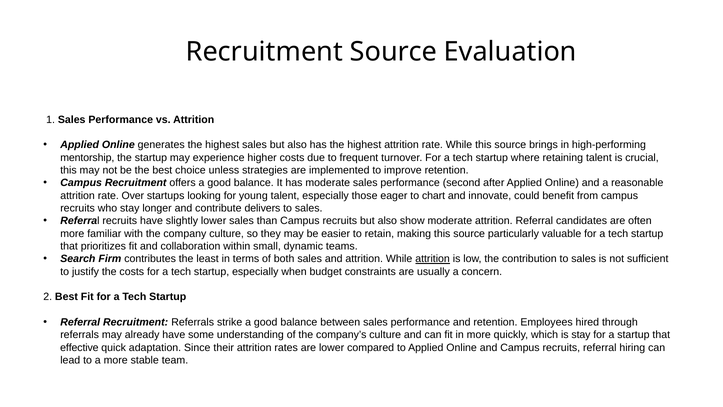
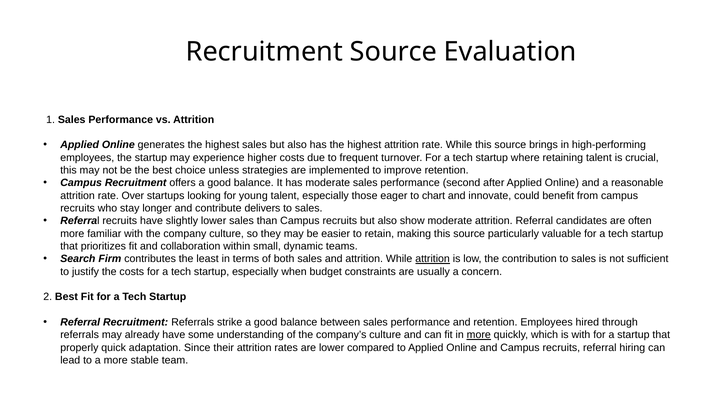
mentorship: mentorship -> employees (87, 157)
more underline: none -> present (479, 335)
is stay: stay -> with (581, 335)
effective: effective -> properly (79, 347)
